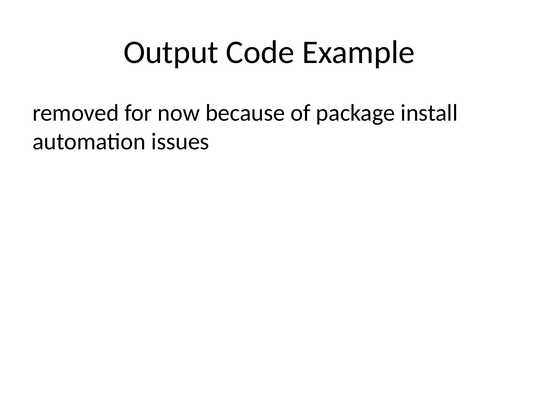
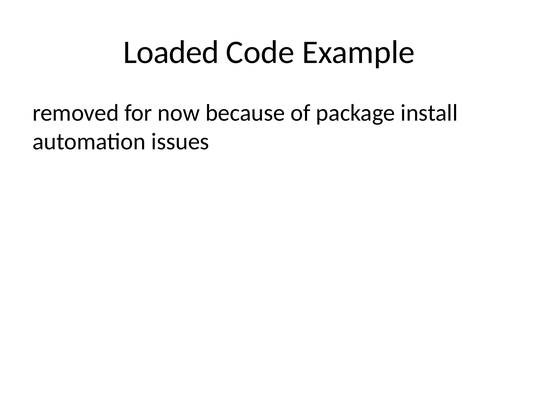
Output: Output -> Loaded (171, 52)
